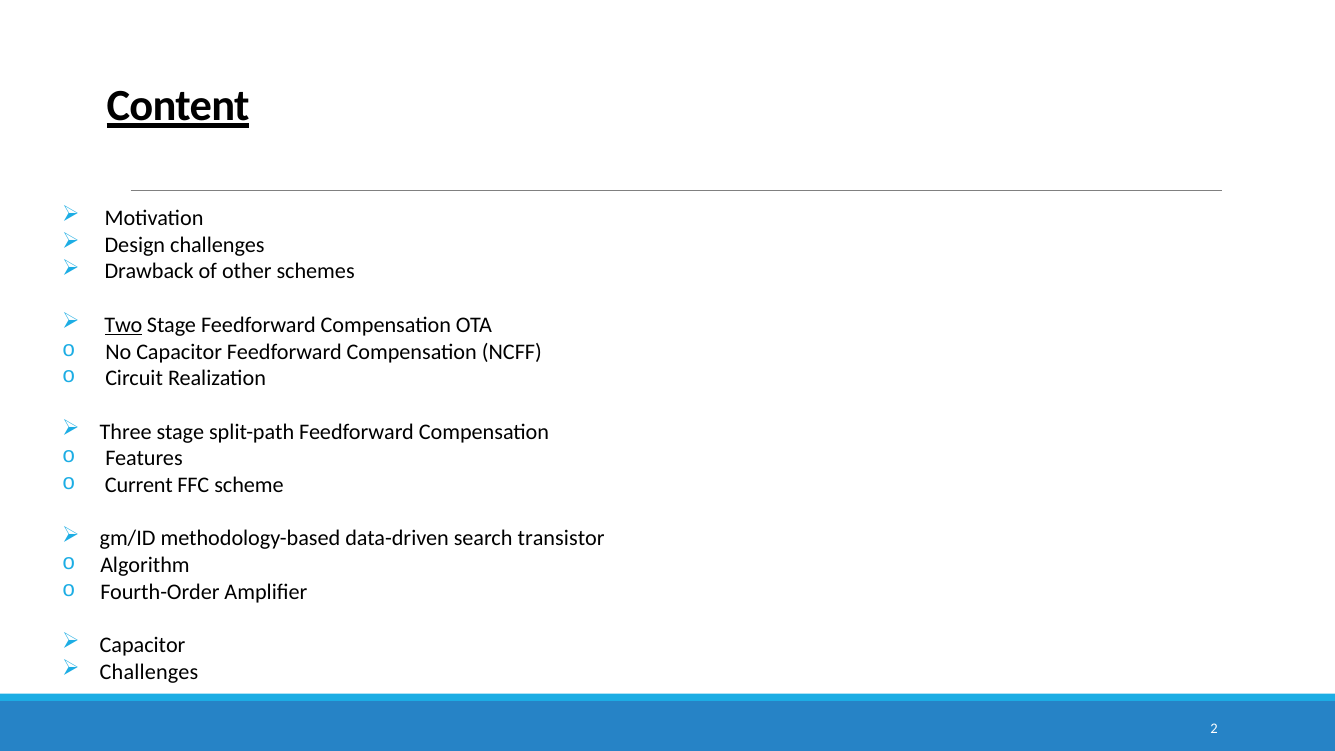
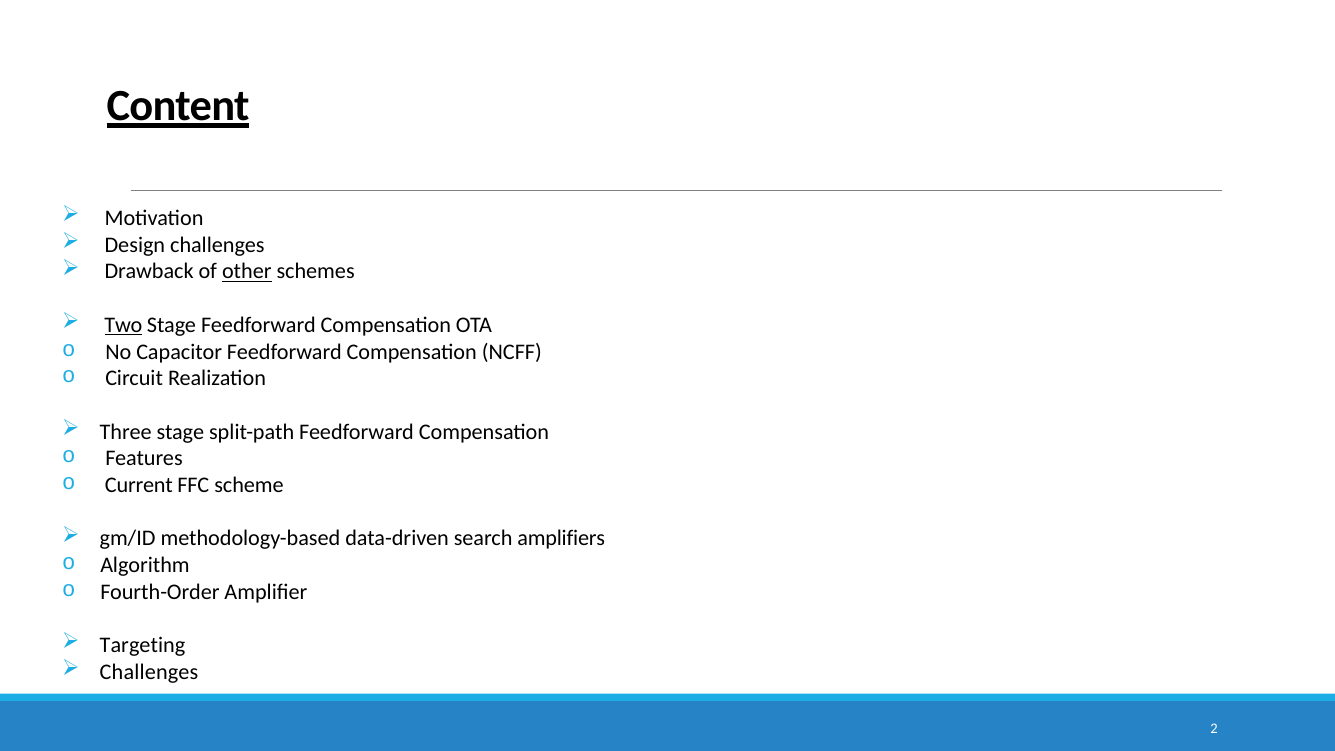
other underline: none -> present (247, 272)
transistor: transistor -> amplifiers (561, 538)
Capacitor: Capacitor -> Targeting (143, 645)
